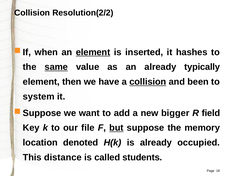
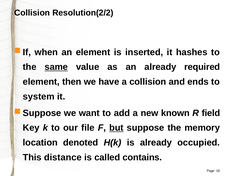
element underline: present -> none (93, 52)
typically: typically -> required (202, 67)
collision underline: present -> none (148, 82)
been: been -> ends (198, 82)
bigger: bigger -> known (175, 113)
students: students -> contains (142, 157)
